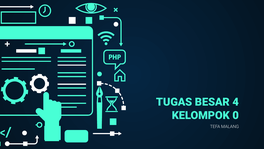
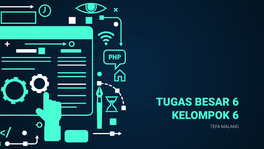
BESAR 4: 4 -> 6 (236, 102)
KELOMPOK 0: 0 -> 6 (236, 115)
